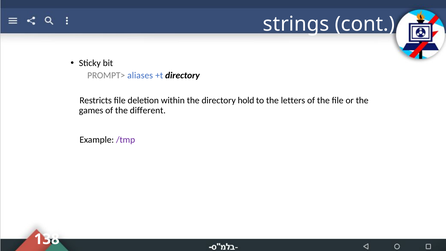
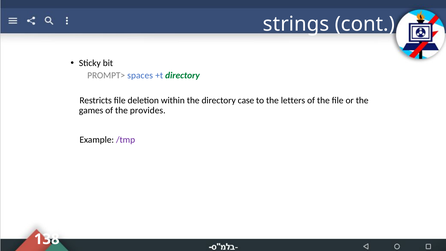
aliases: aliases -> spaces (140, 76)
directory colour: black -> green (182, 76)
hold: hold -> case (246, 100)
different: different -> provides (148, 110)
